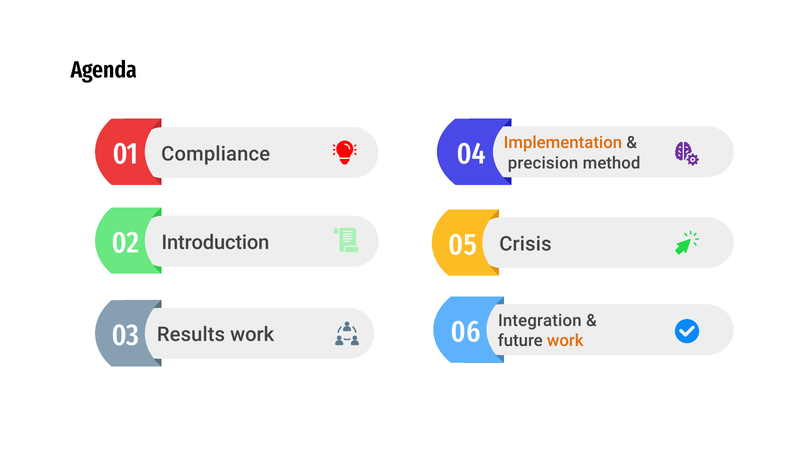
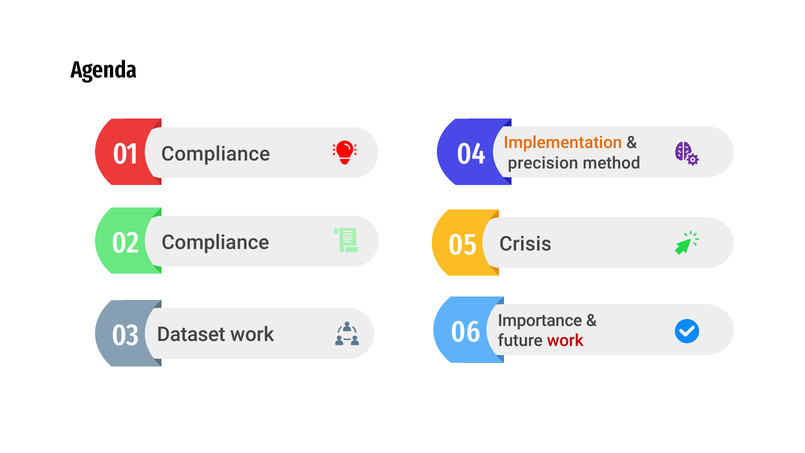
Introduction: Introduction -> Compliance (215, 242)
Integration: Integration -> Importance (540, 321)
Results: Results -> Dataset (191, 335)
work colour: orange -> red (565, 341)
